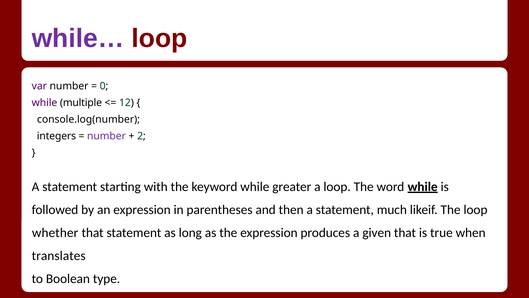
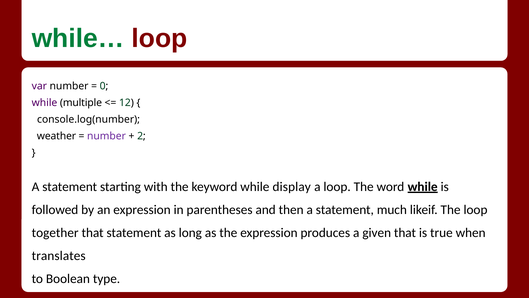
while… colour: purple -> green (78, 38)
integers: integers -> weather (56, 136)
greater: greater -> display (292, 186)
whether: whether -> together (55, 232)
